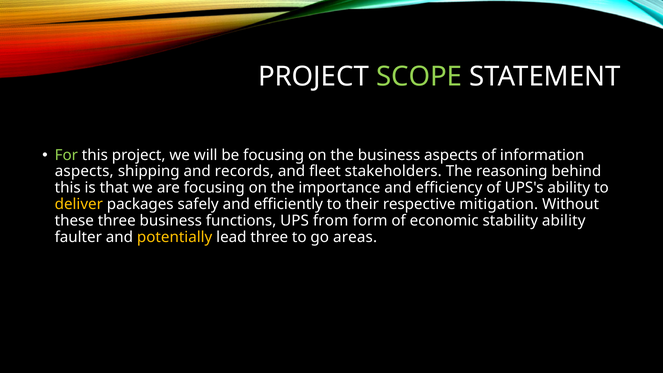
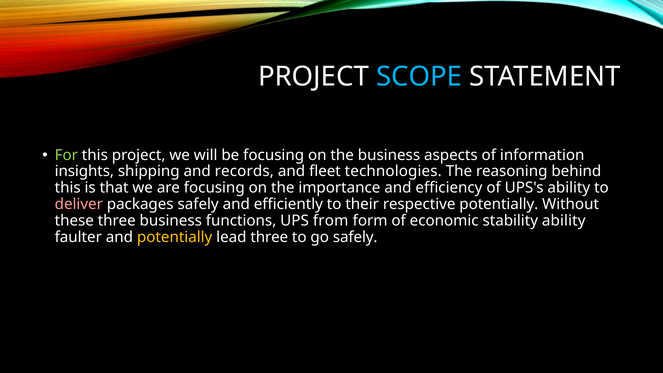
SCOPE colour: light green -> light blue (419, 77)
aspects: aspects -> insights (84, 171)
stakeholders: stakeholders -> technologies (393, 171)
deliver colour: yellow -> pink (79, 204)
respective mitigation: mitigation -> potentially (499, 204)
go areas: areas -> safely (355, 237)
